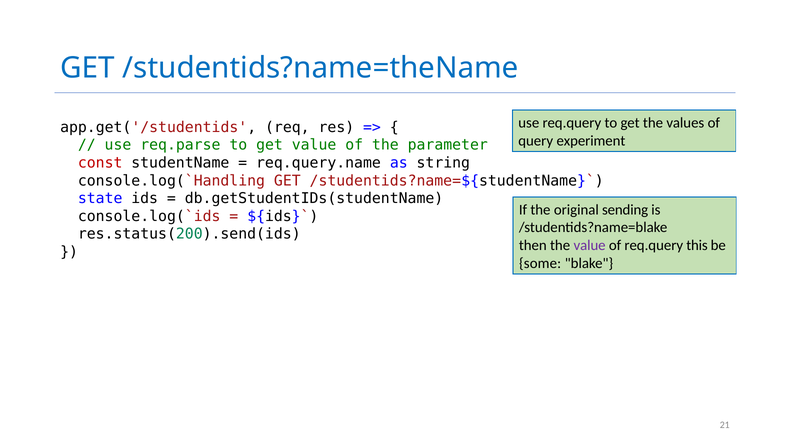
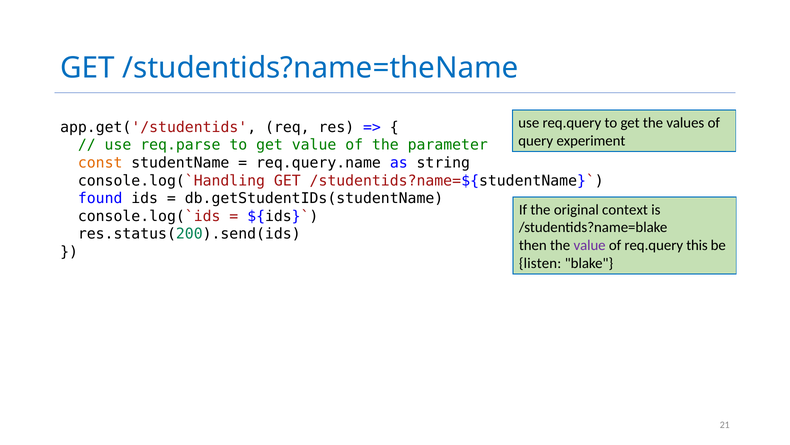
const colour: red -> orange (100, 163)
state: state -> found (100, 198)
sending: sending -> context (625, 209)
some: some -> listen (540, 263)
